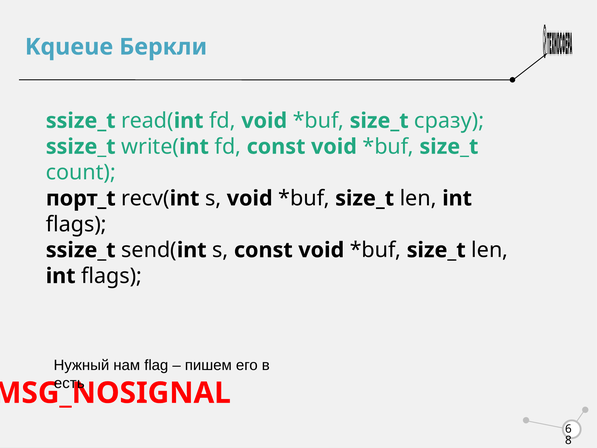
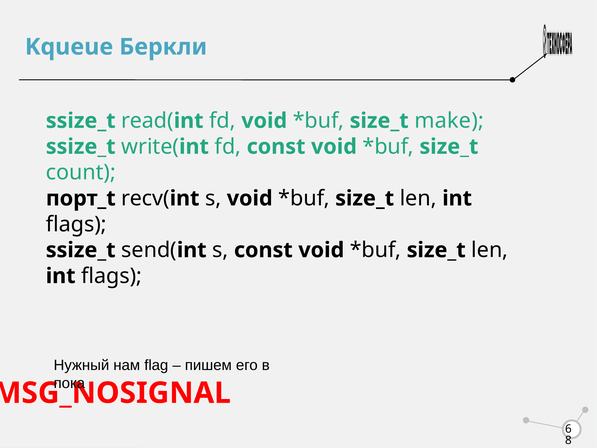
сразу: сразу -> make (449, 121)
есть: есть -> пока (69, 383)
